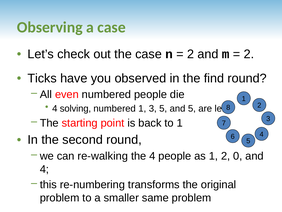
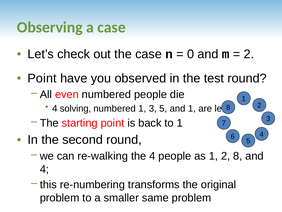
2: 2 -> 0 (191, 54)
Ticks: Ticks -> Point (42, 78)
find: find -> test (214, 78)
and 5: 5 -> 1 (192, 108)
2 0: 0 -> 8 (238, 156)
